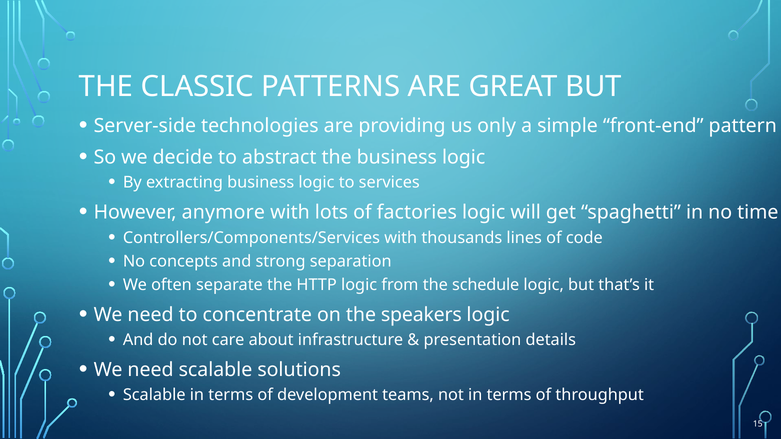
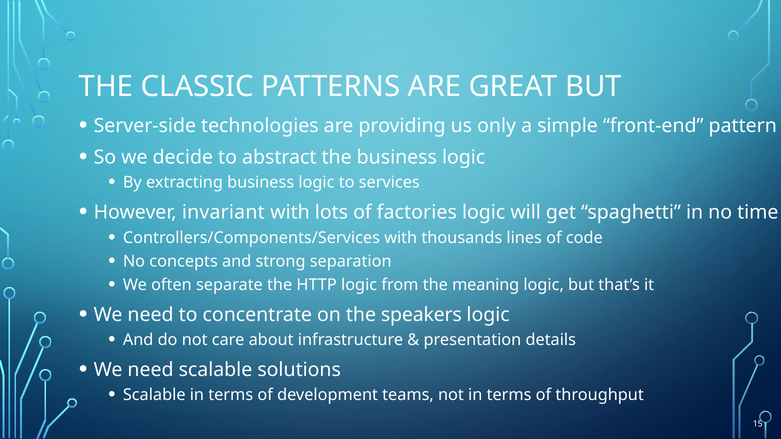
anymore: anymore -> invariant (223, 212)
schedule: schedule -> meaning (486, 285)
